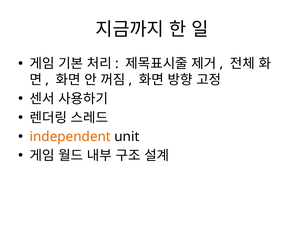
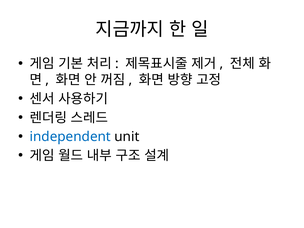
independent colour: orange -> blue (70, 137)
